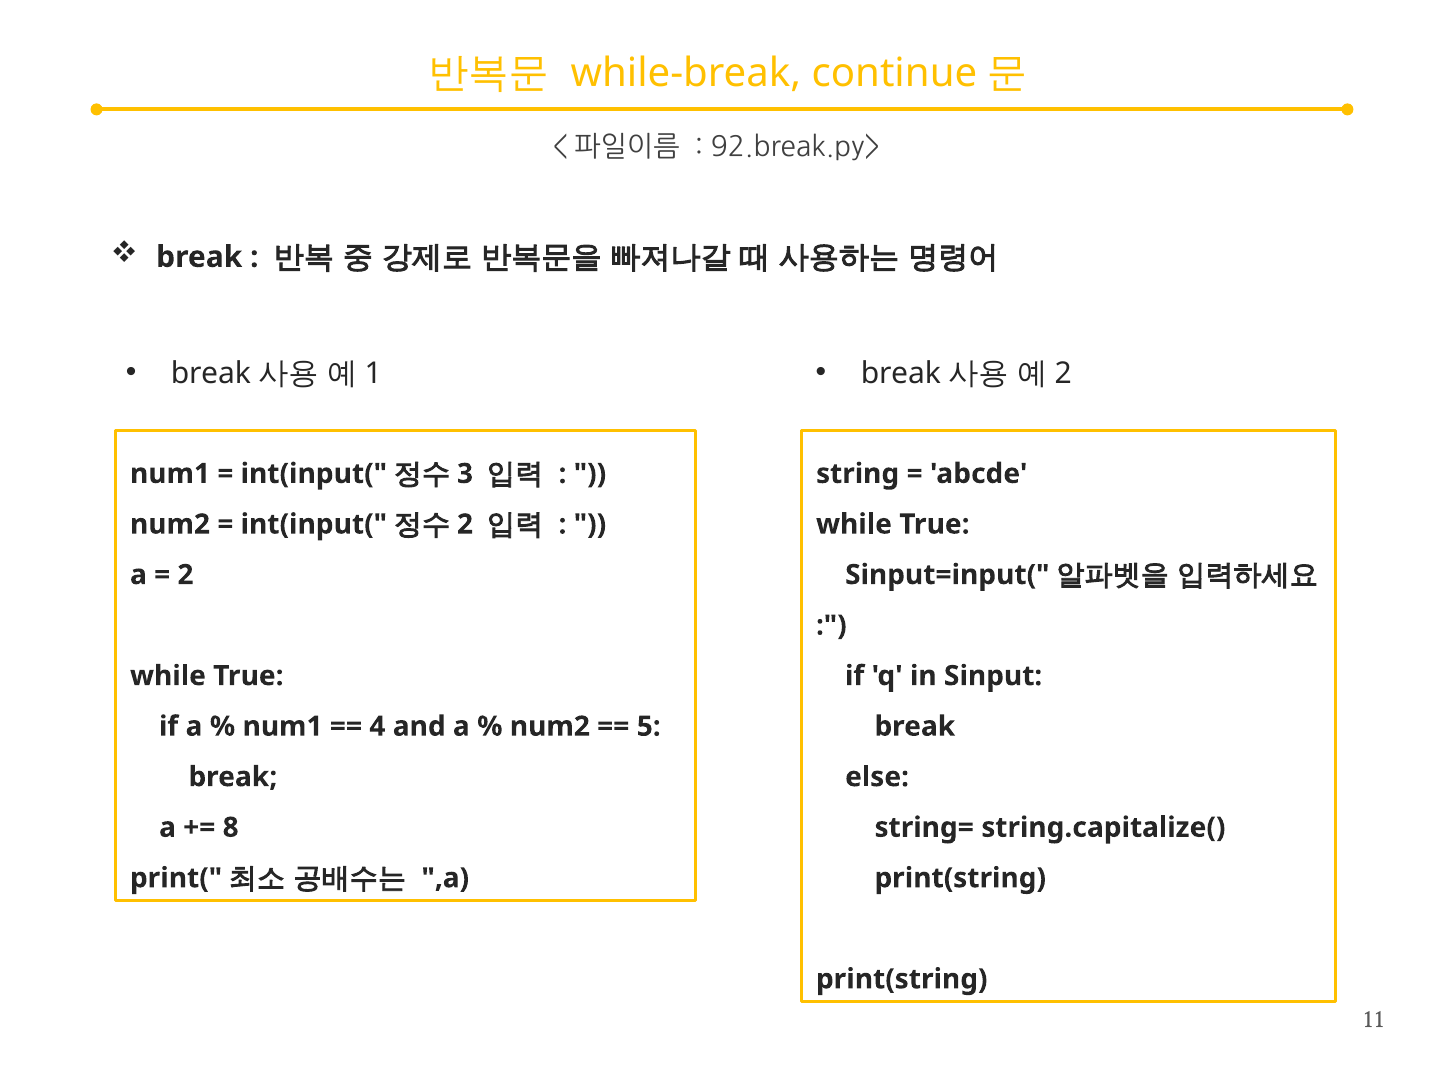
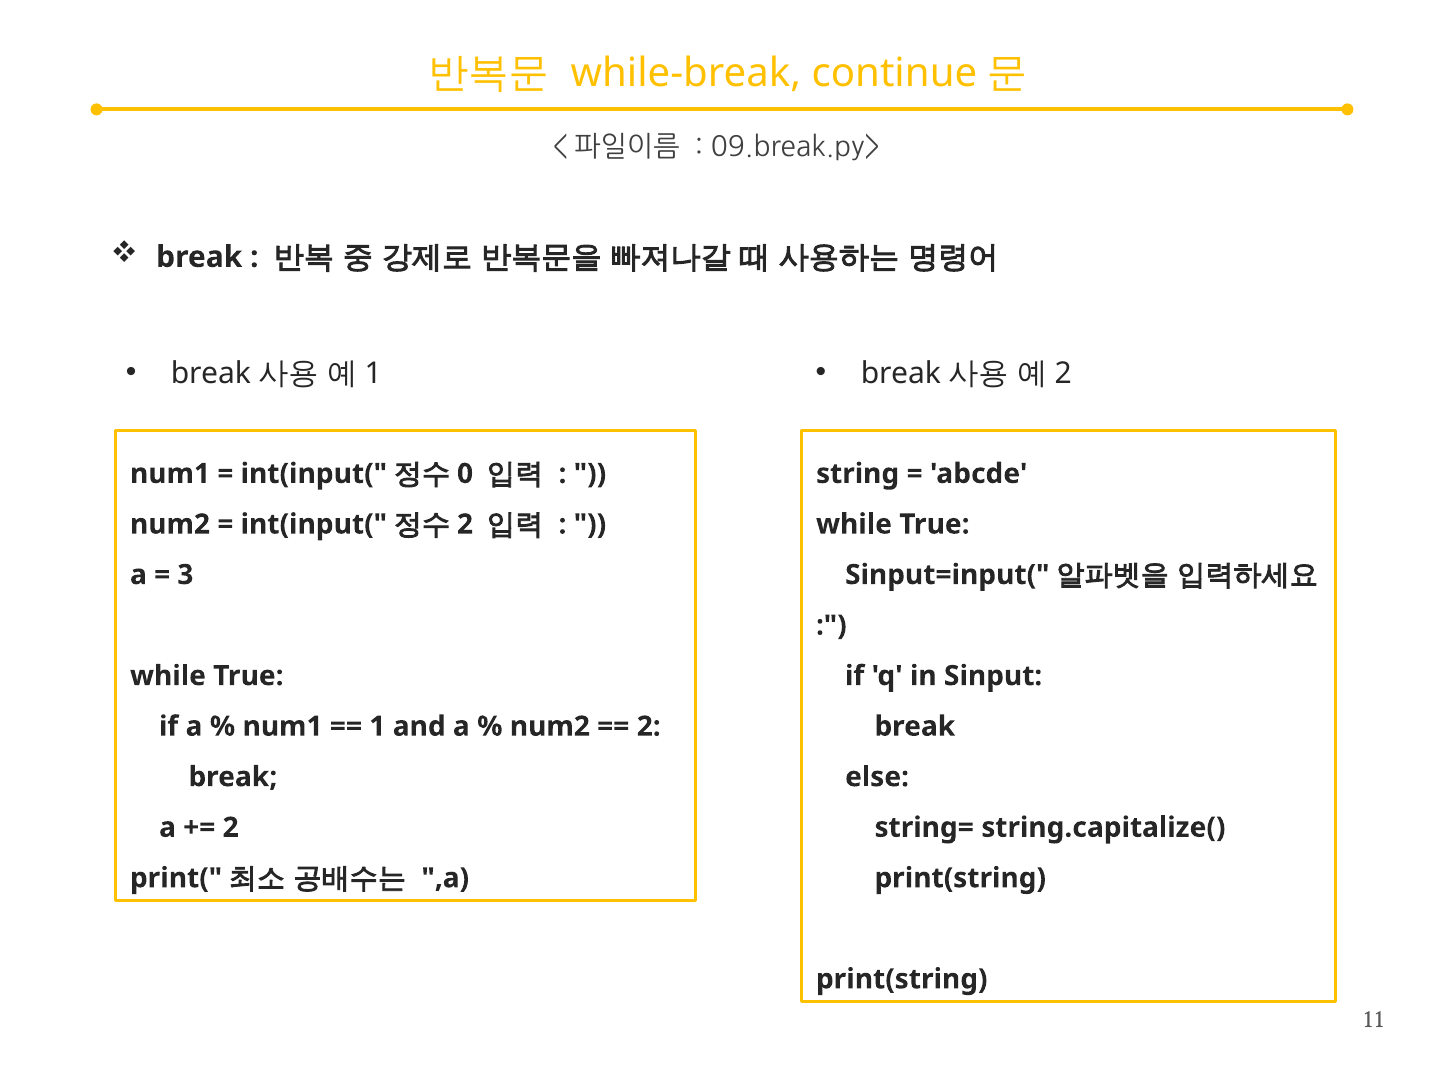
92.break.py>: 92.break.py> -> 09.break.py> (795, 147)
3: 3 -> 0 (465, 474)
2: 2 -> 3 (185, 575)
4: 4 -> 1 (377, 726)
5: 5 -> 2 (649, 726)
8: 8 -> 2 (231, 828)
